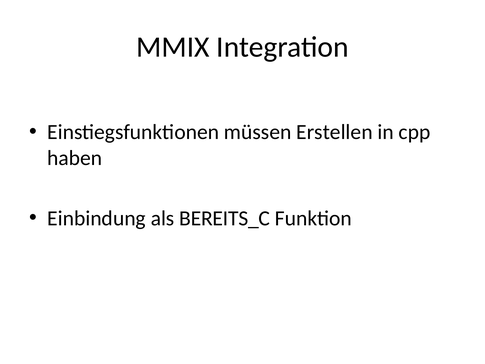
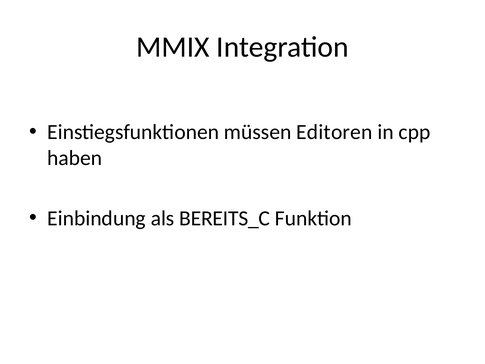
Erstellen: Erstellen -> Editoren (334, 132)
